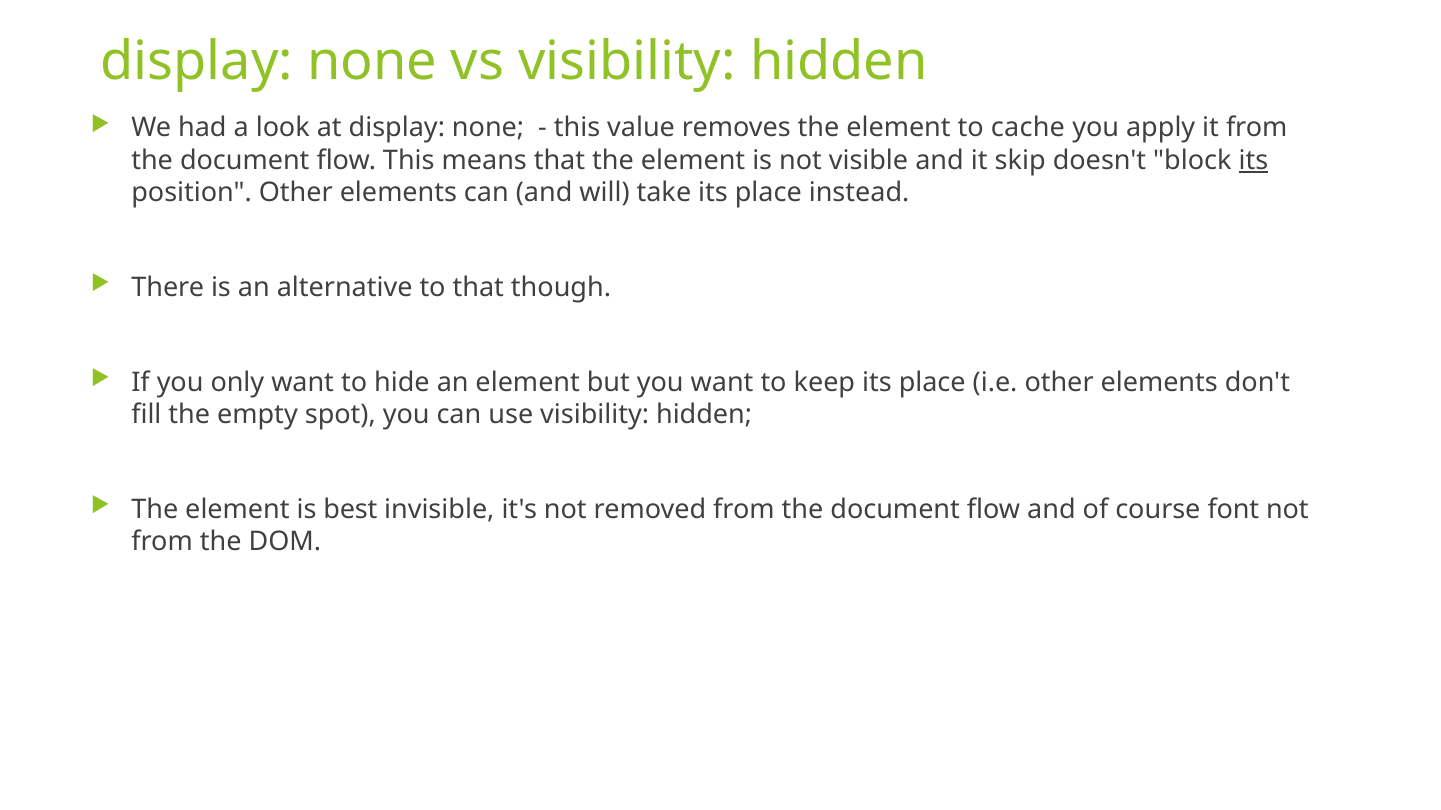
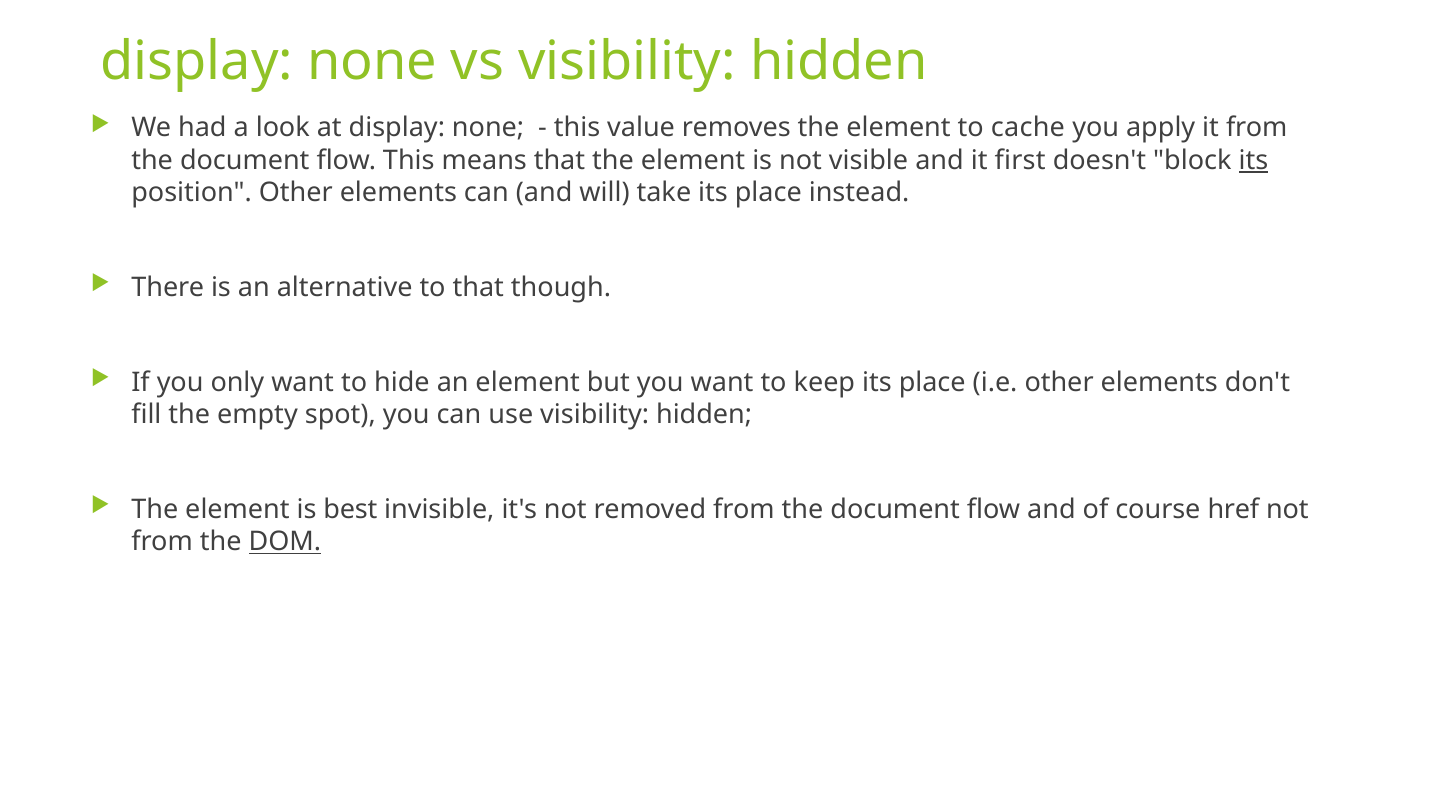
skip: skip -> first (1020, 160)
font: font -> href (1233, 510)
DOM underline: none -> present (285, 542)
